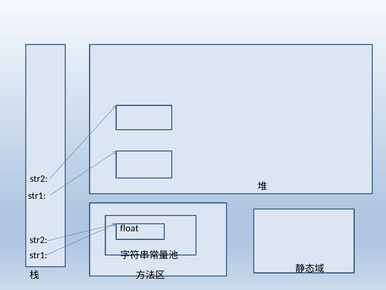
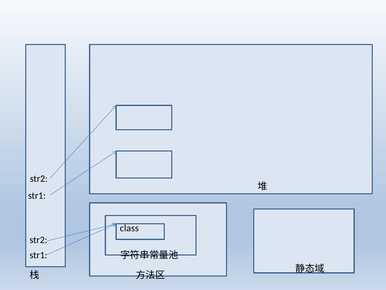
float: float -> class (129, 228)
